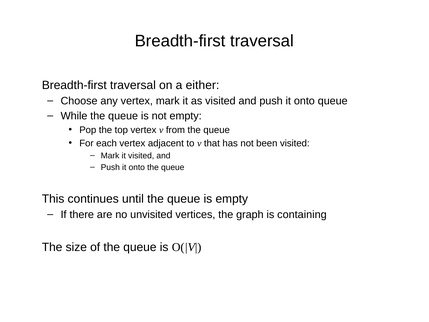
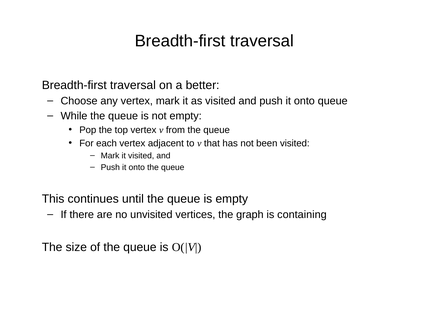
either: either -> better (203, 85)
